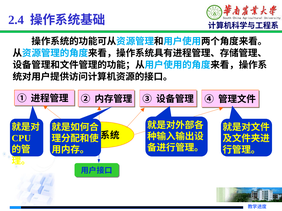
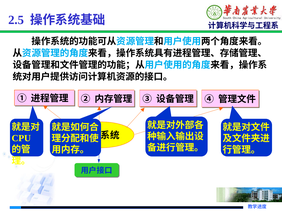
2.4: 2.4 -> 2.5 (16, 20)
